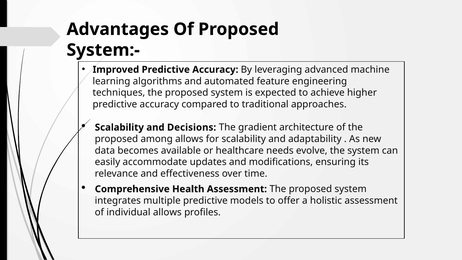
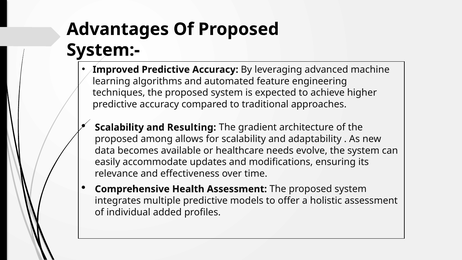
Decisions: Decisions -> Resulting (192, 127)
individual allows: allows -> added (167, 212)
